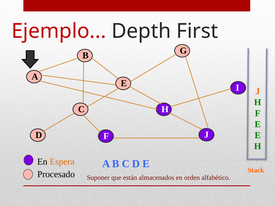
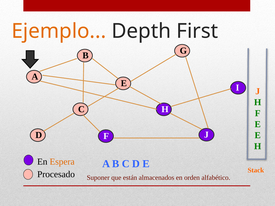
Ejemplo colour: red -> orange (59, 31)
